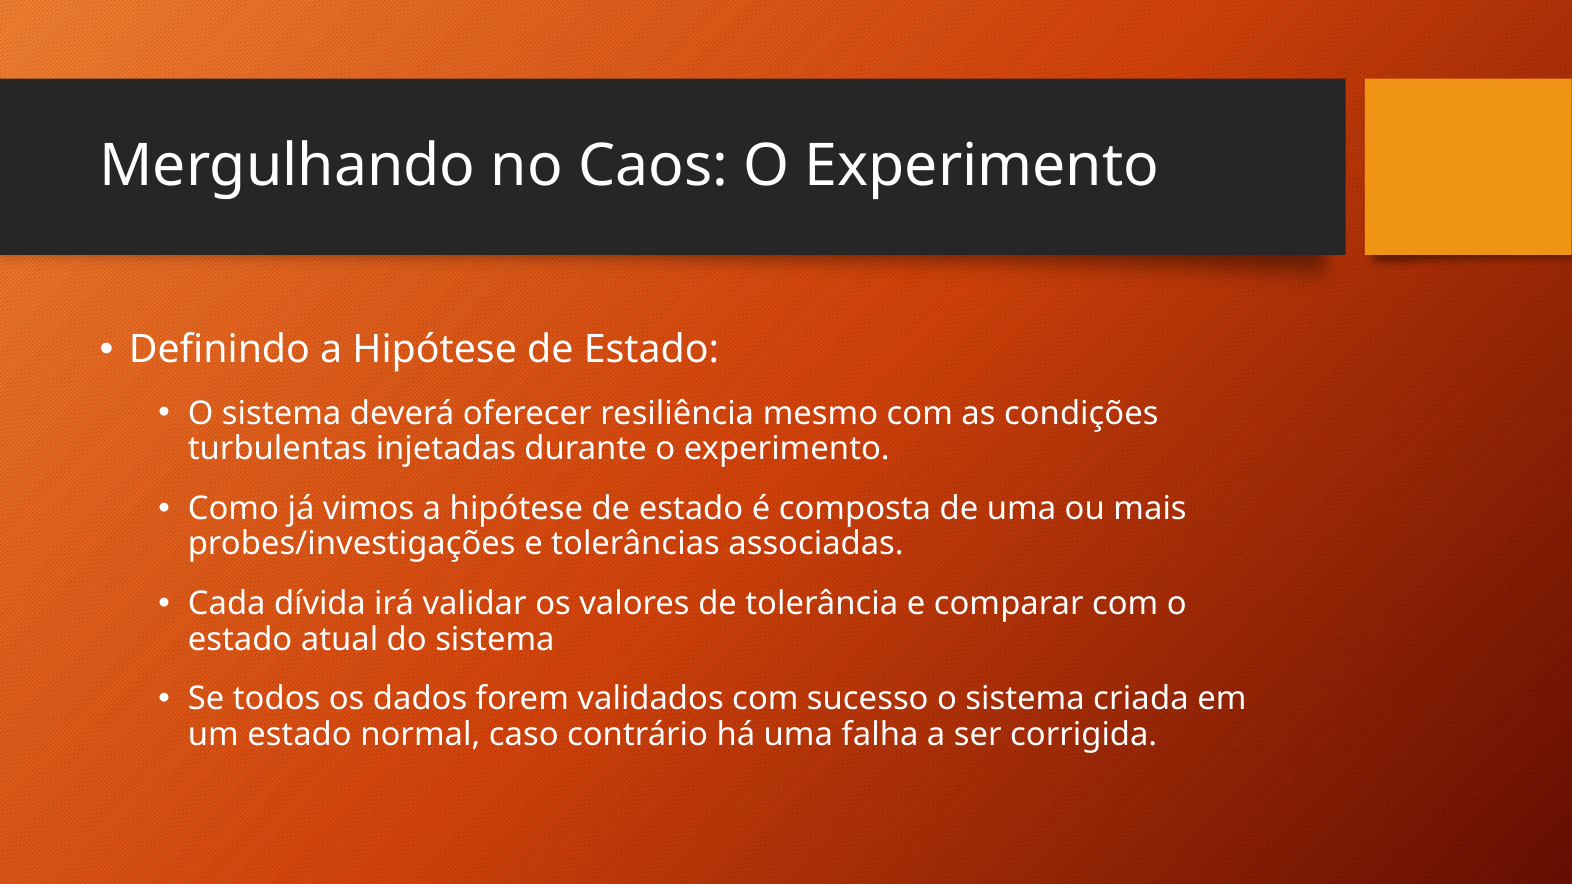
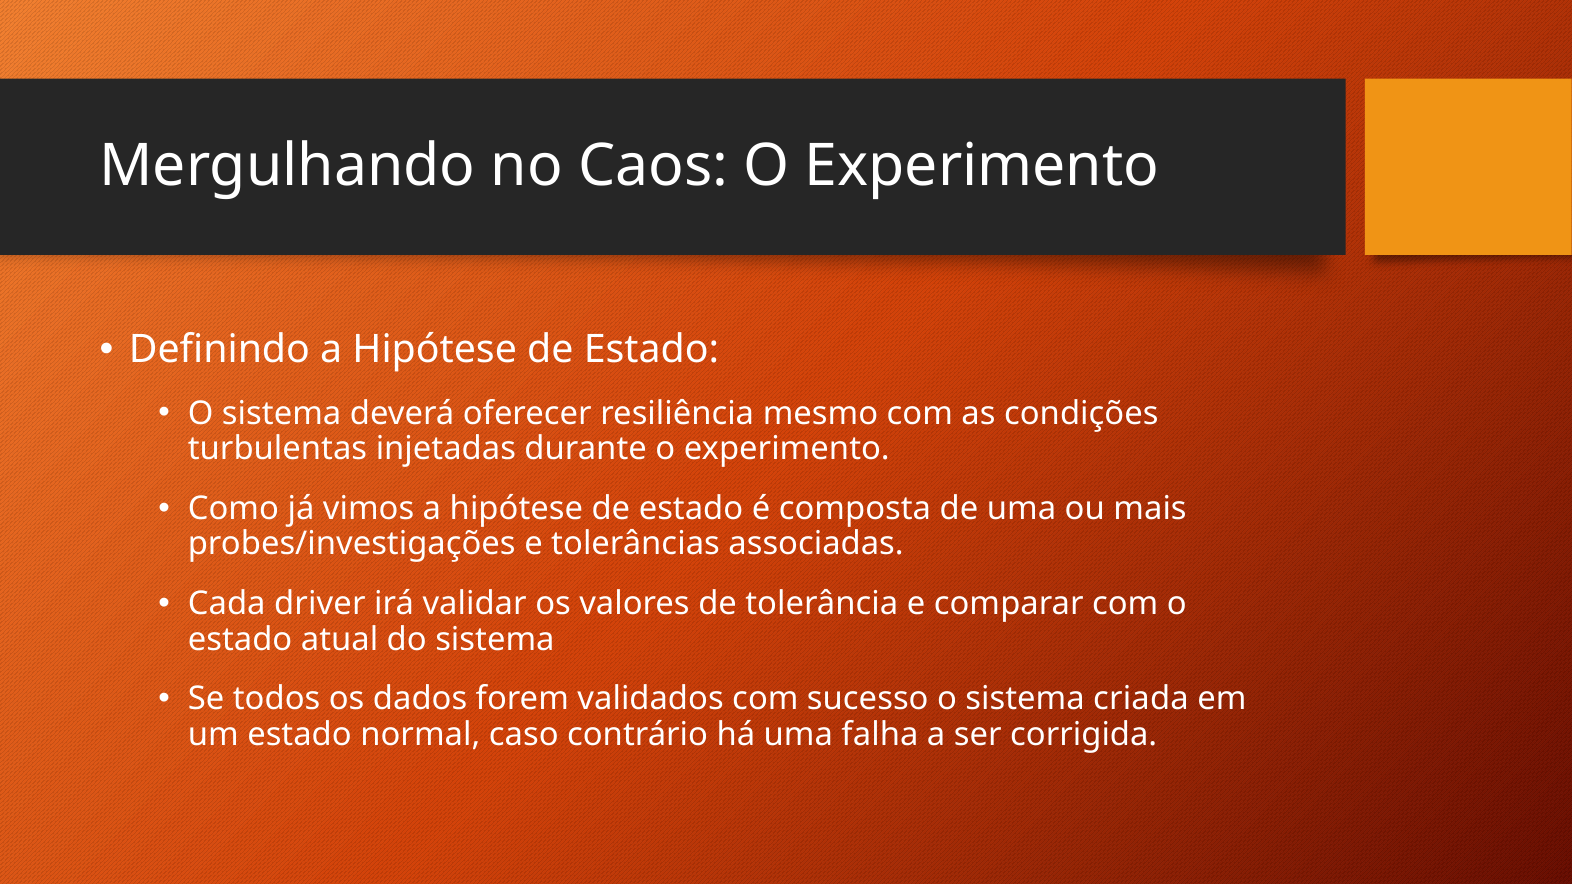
dívida: dívida -> driver (320, 604)
